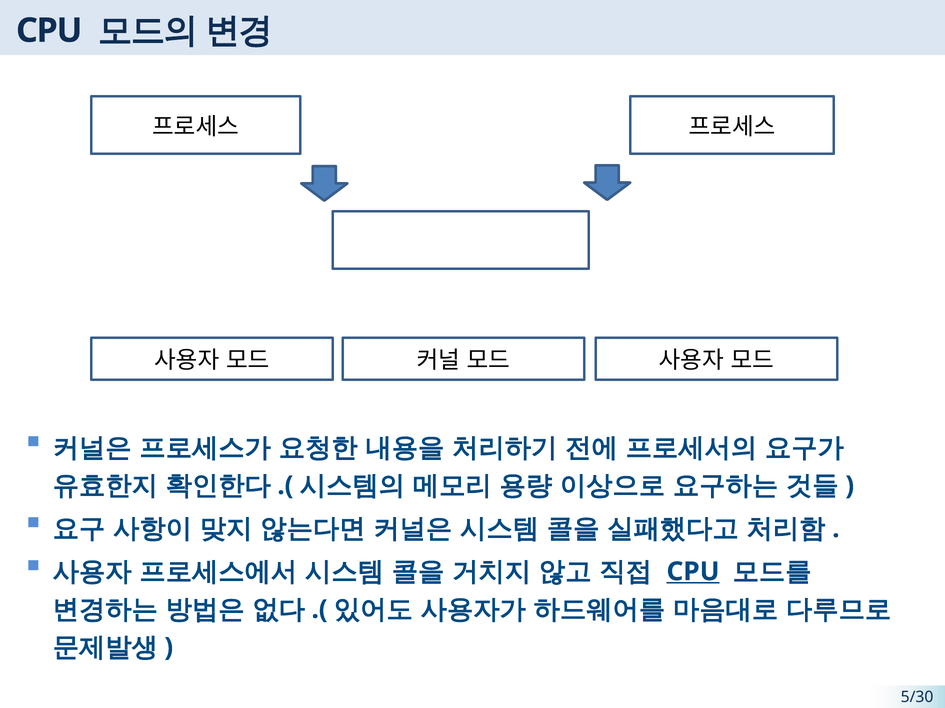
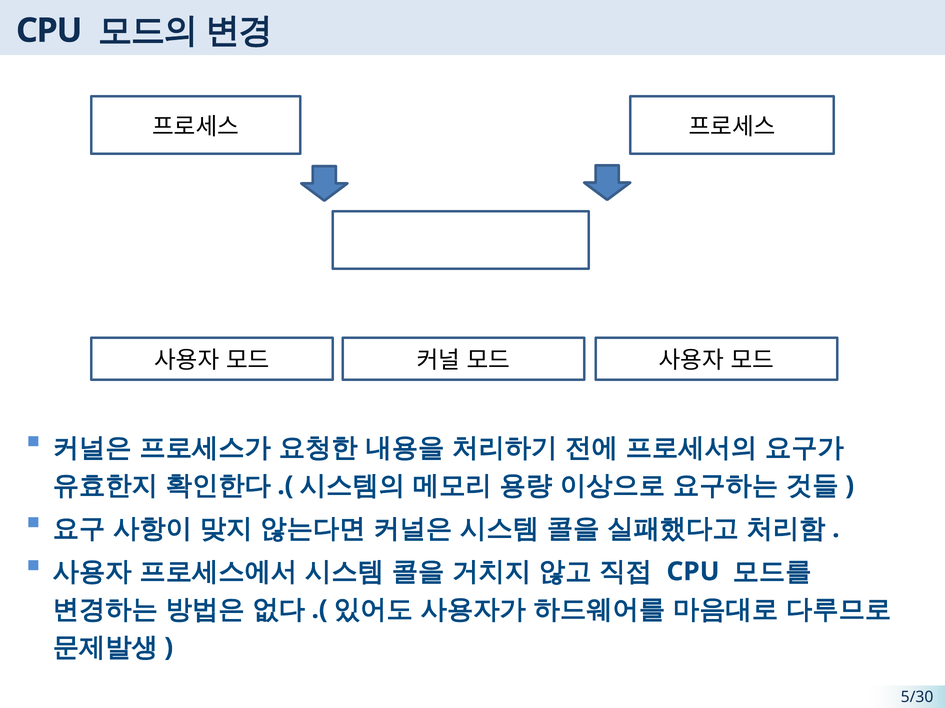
CPU underline: present -> none (693, 572)
